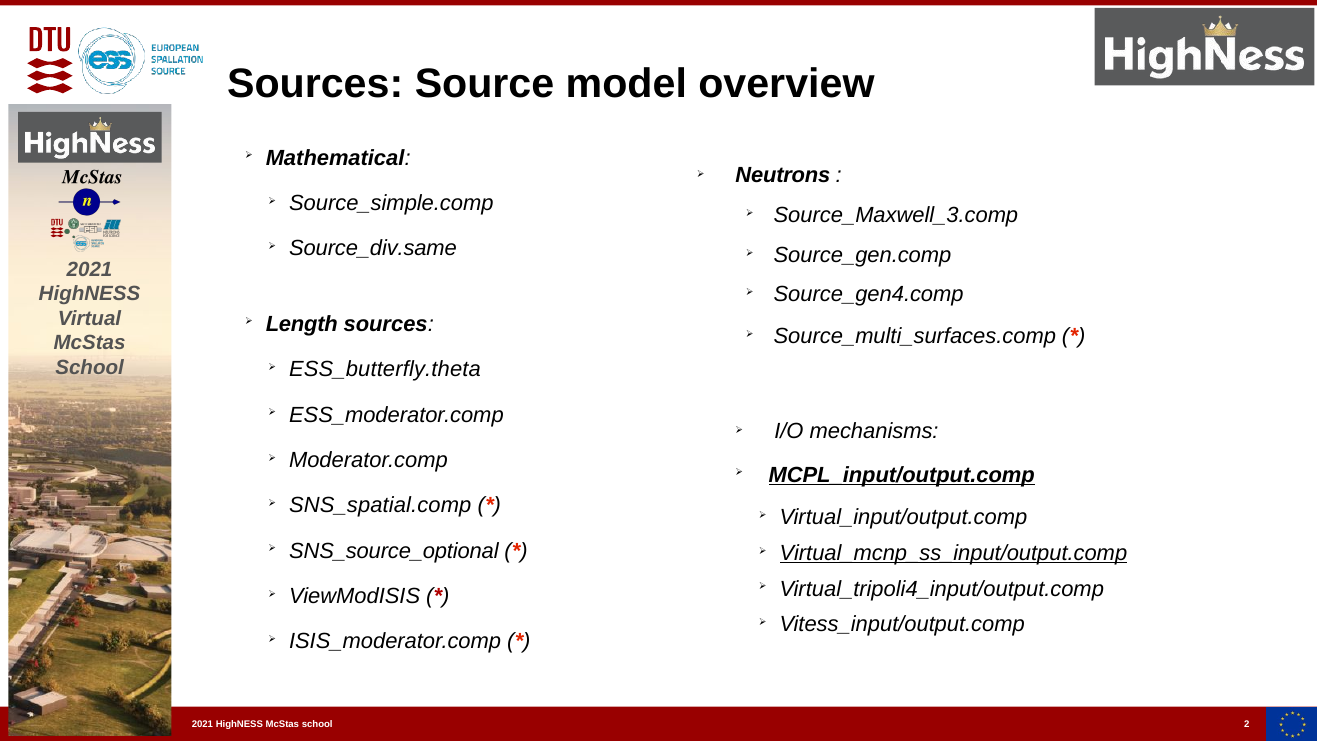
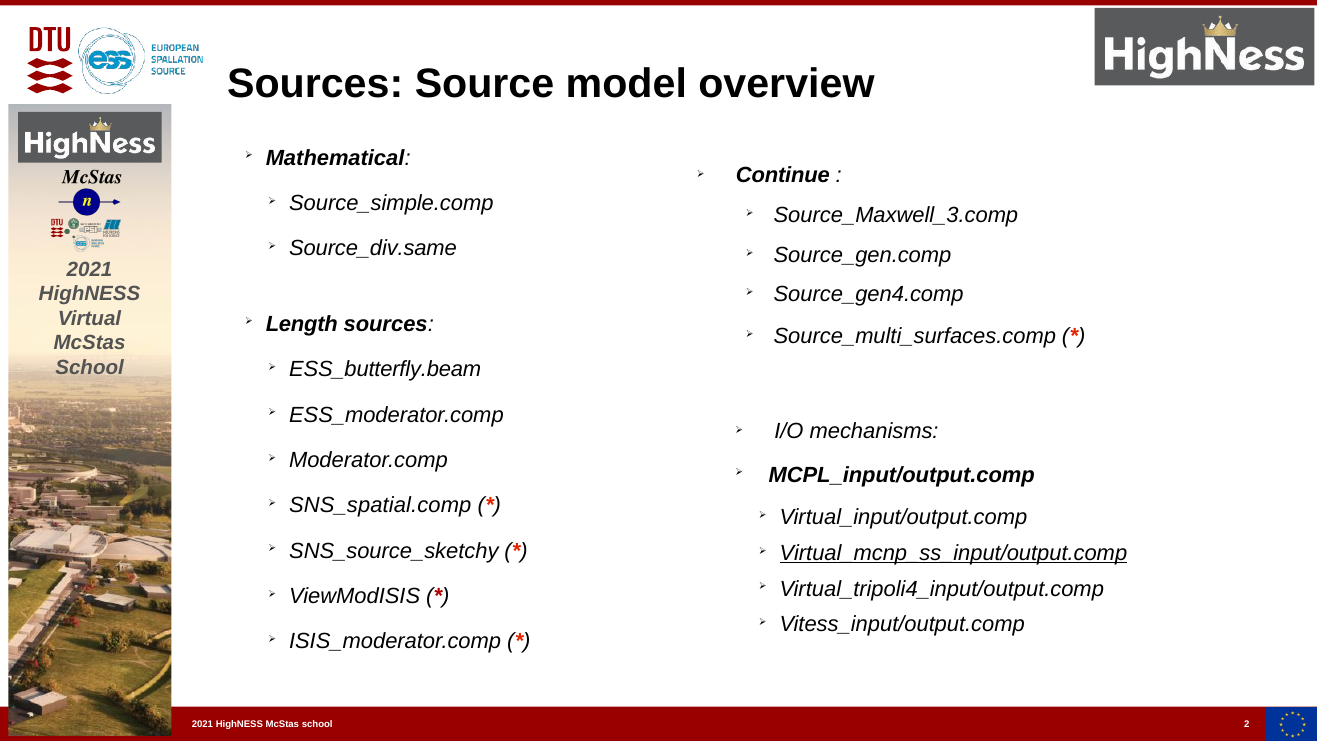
Neutrons: Neutrons -> Continue (783, 176)
ESS_butterfly.theta: ESS_butterfly.theta -> ESS_butterfly.beam (385, 370)
MCPL_input/output.comp underline: present -> none (902, 475)
SNS_source_optional: SNS_source_optional -> SNS_source_sketchy (394, 551)
